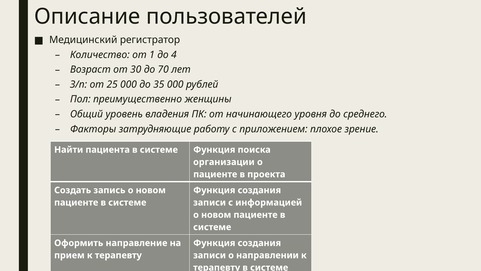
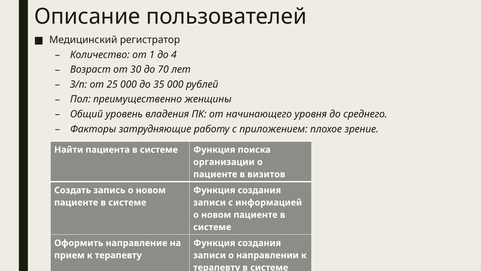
проекта: проекта -> визитов (266, 174)
